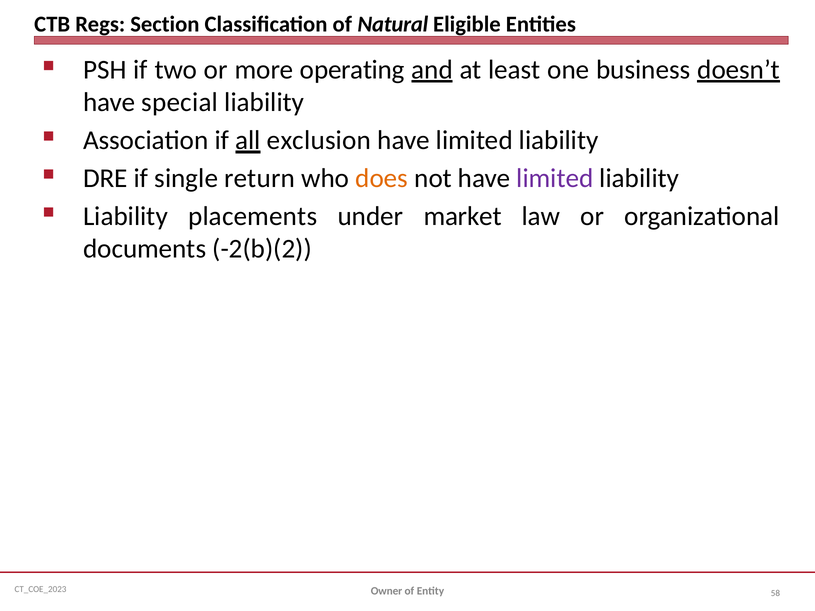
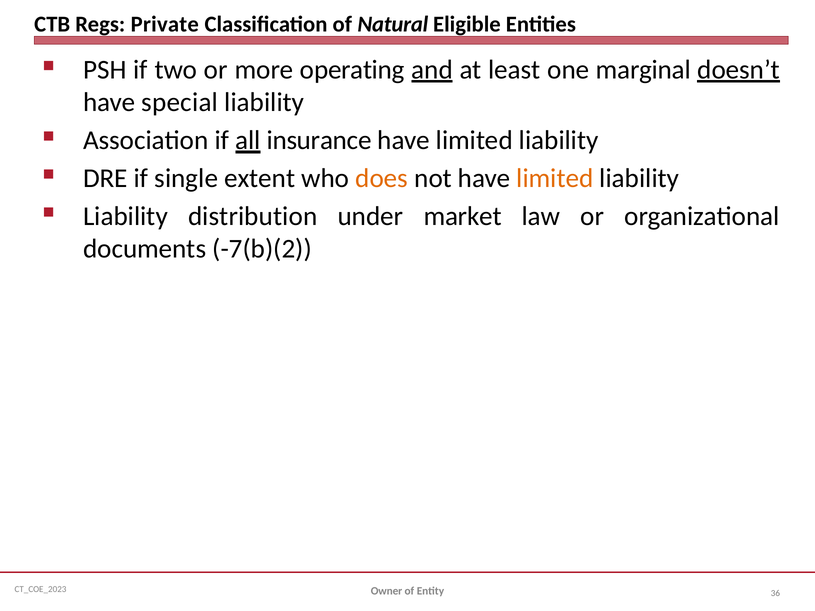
Section: Section -> Private (165, 24)
business: business -> marginal (643, 70)
exclusion: exclusion -> insurance (319, 140)
return: return -> extent (260, 178)
limited colour: purple -> orange (555, 178)
placements: placements -> distribution (253, 216)
-2(b)(2: -2(b)(2 -> -7(b)(2 (262, 249)
58: 58 -> 36 (775, 594)
